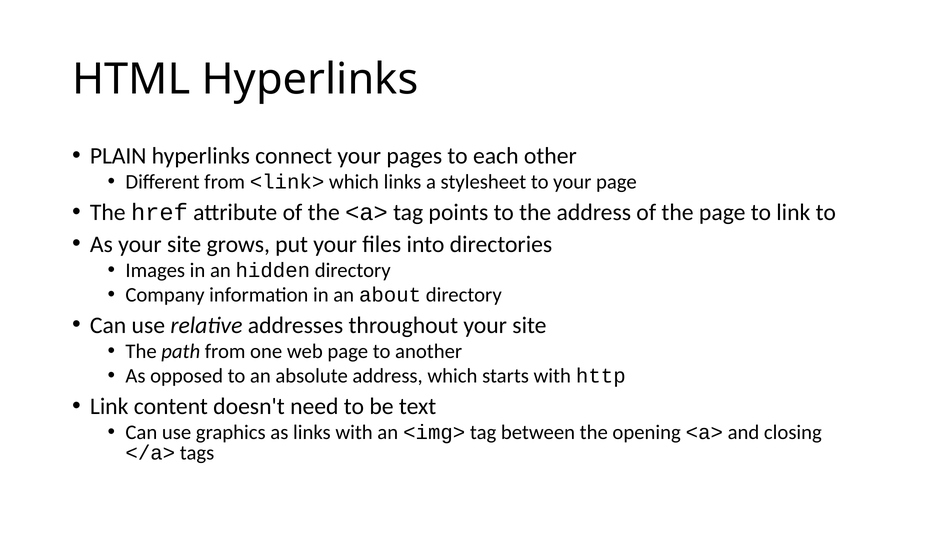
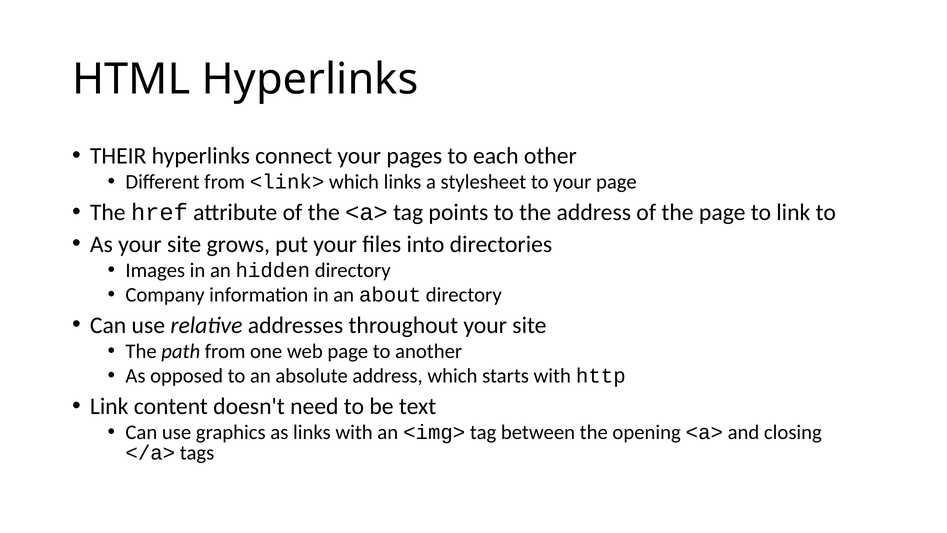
PLAIN: PLAIN -> THEIR (118, 156)
